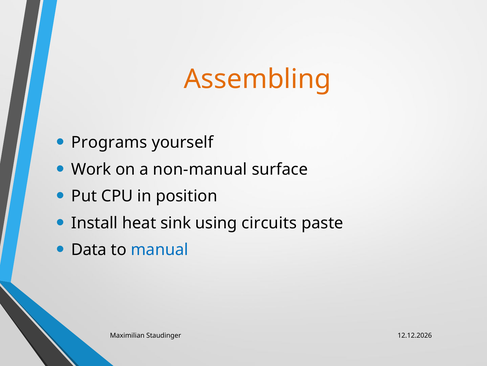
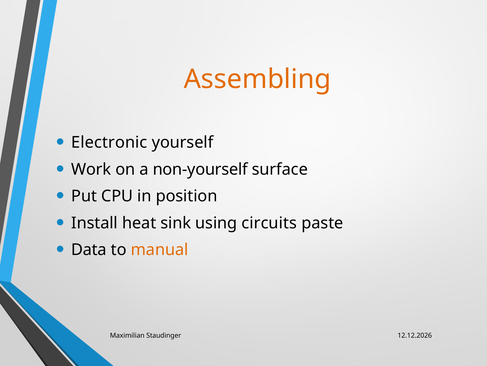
Programs: Programs -> Electronic (109, 142)
non-manual: non-manual -> non-yourself (200, 169)
manual colour: blue -> orange (160, 249)
